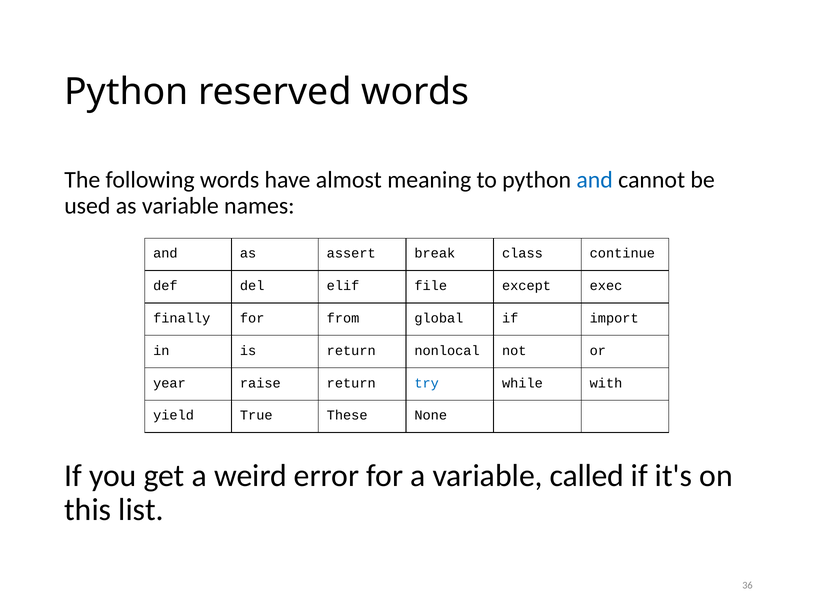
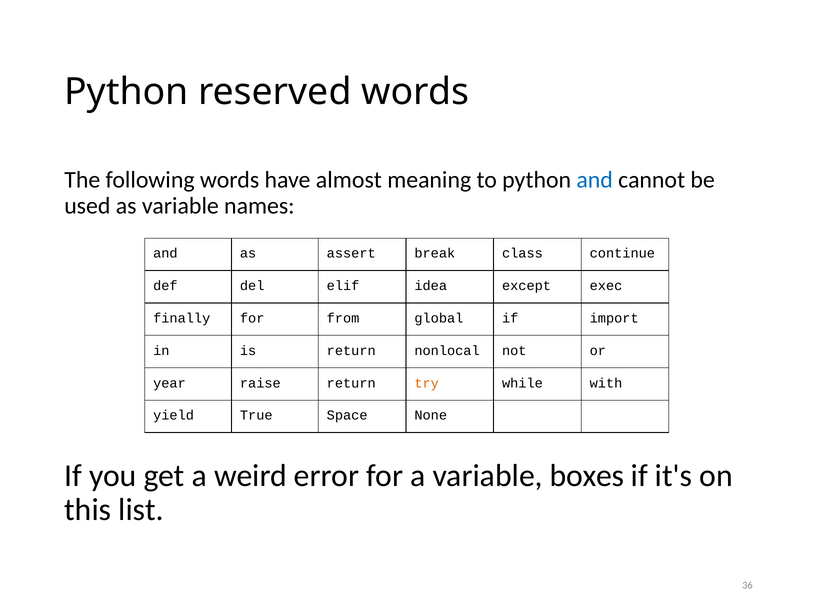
file: file -> idea (431, 286)
try colour: blue -> orange (427, 383)
These: These -> Space (347, 415)
called: called -> boxes (587, 476)
